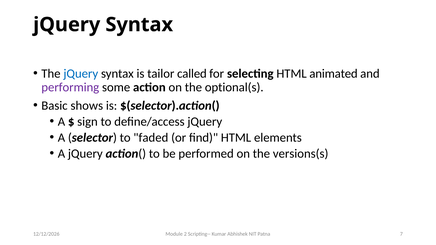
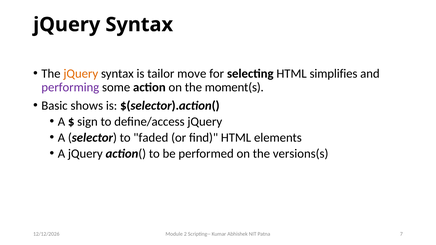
jQuery colour: blue -> orange (81, 74)
called: called -> move (192, 74)
animated: animated -> simplifies (334, 74)
optional(s: optional(s -> moment(s (234, 87)
